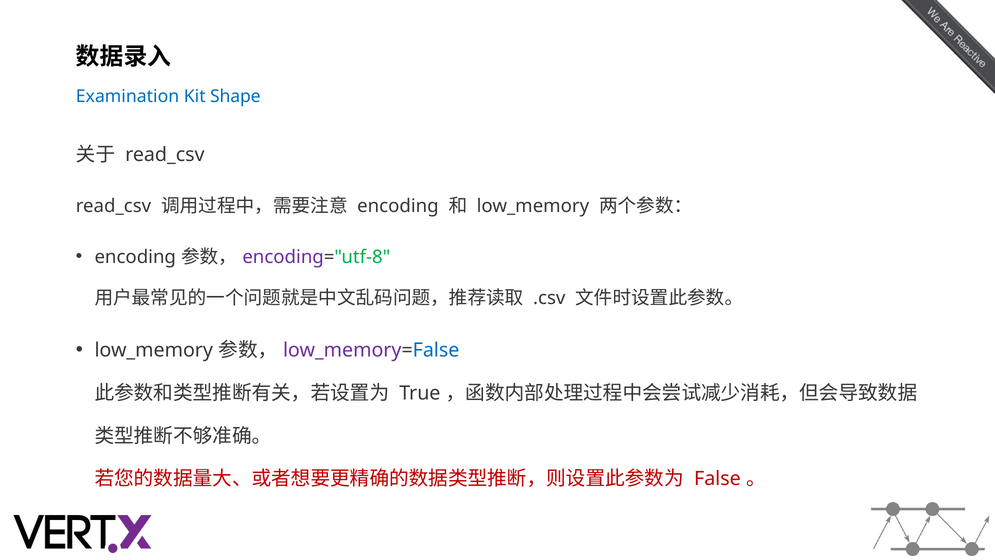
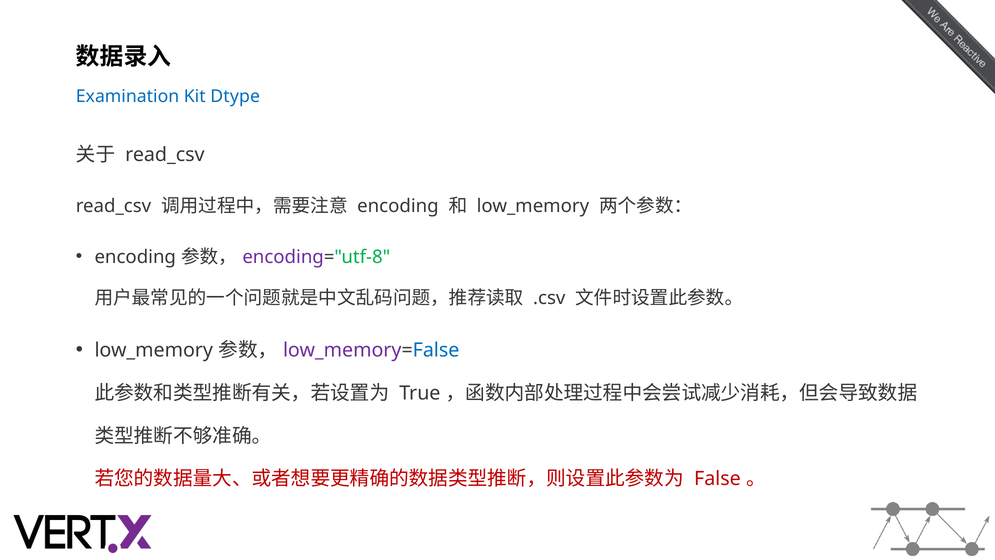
Shape: Shape -> Dtype (235, 97)
